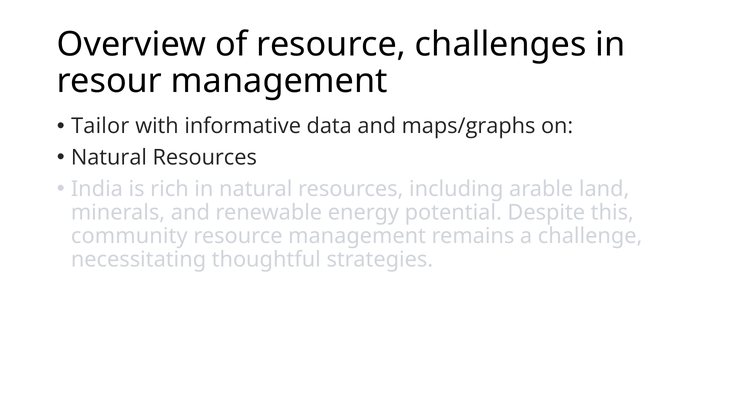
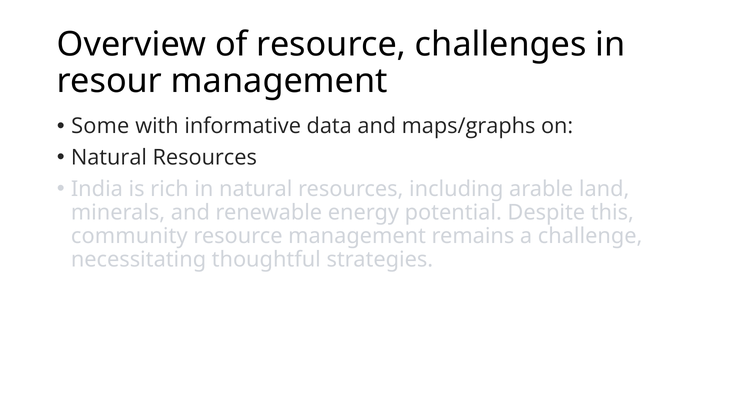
Tailor: Tailor -> Some (100, 126)
